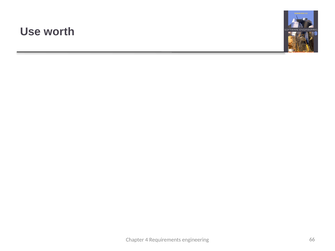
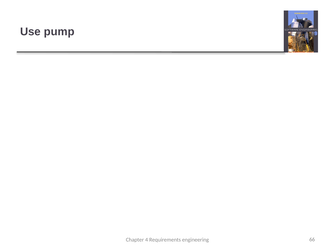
worth: worth -> pump (59, 32)
